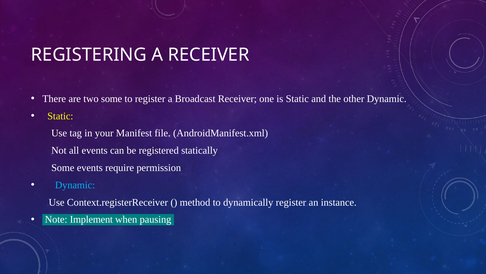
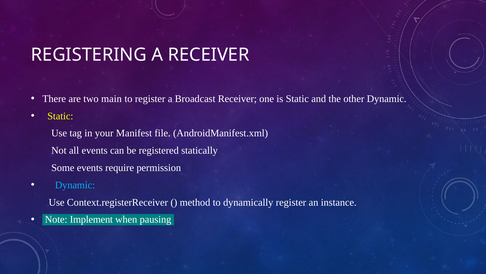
two some: some -> main (112, 99)
